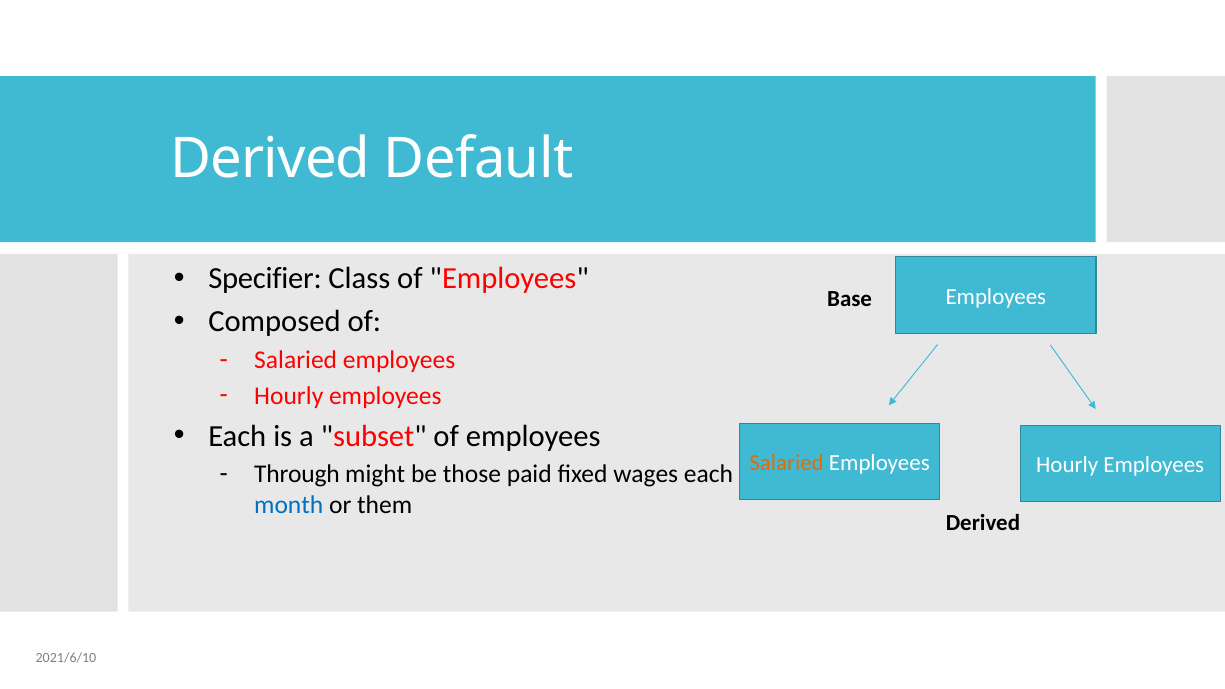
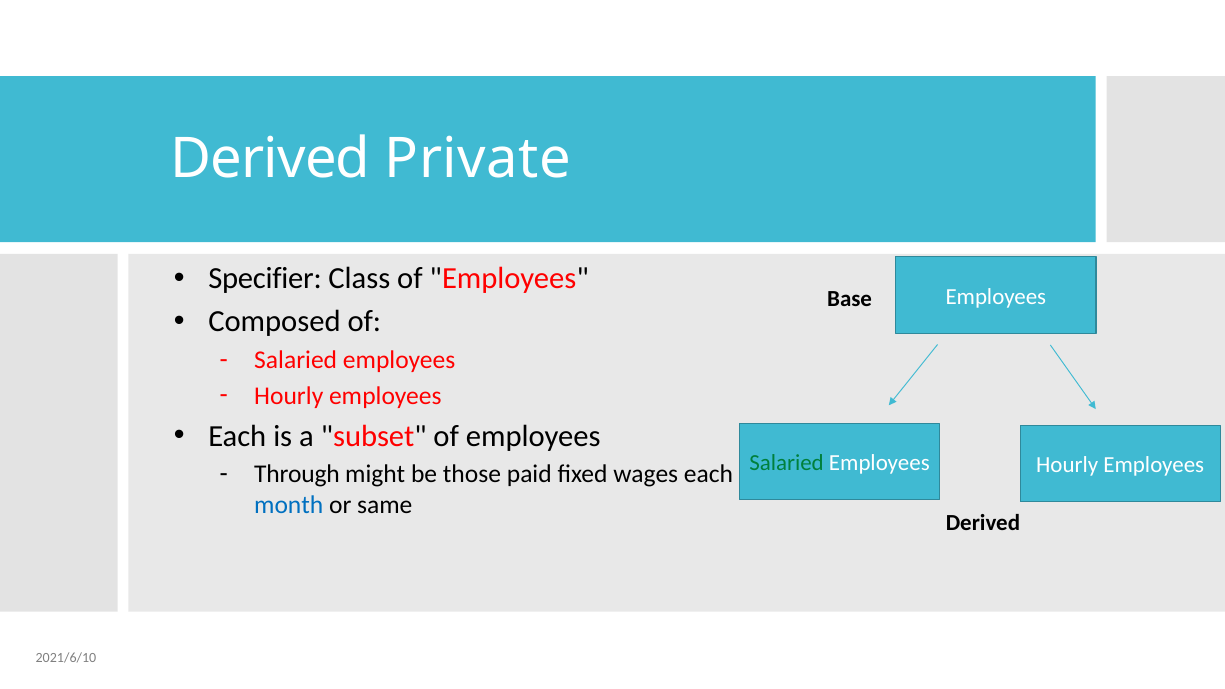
Default: Default -> Private (478, 159)
Salaried colour: orange -> green (787, 463)
them: them -> same (385, 505)
